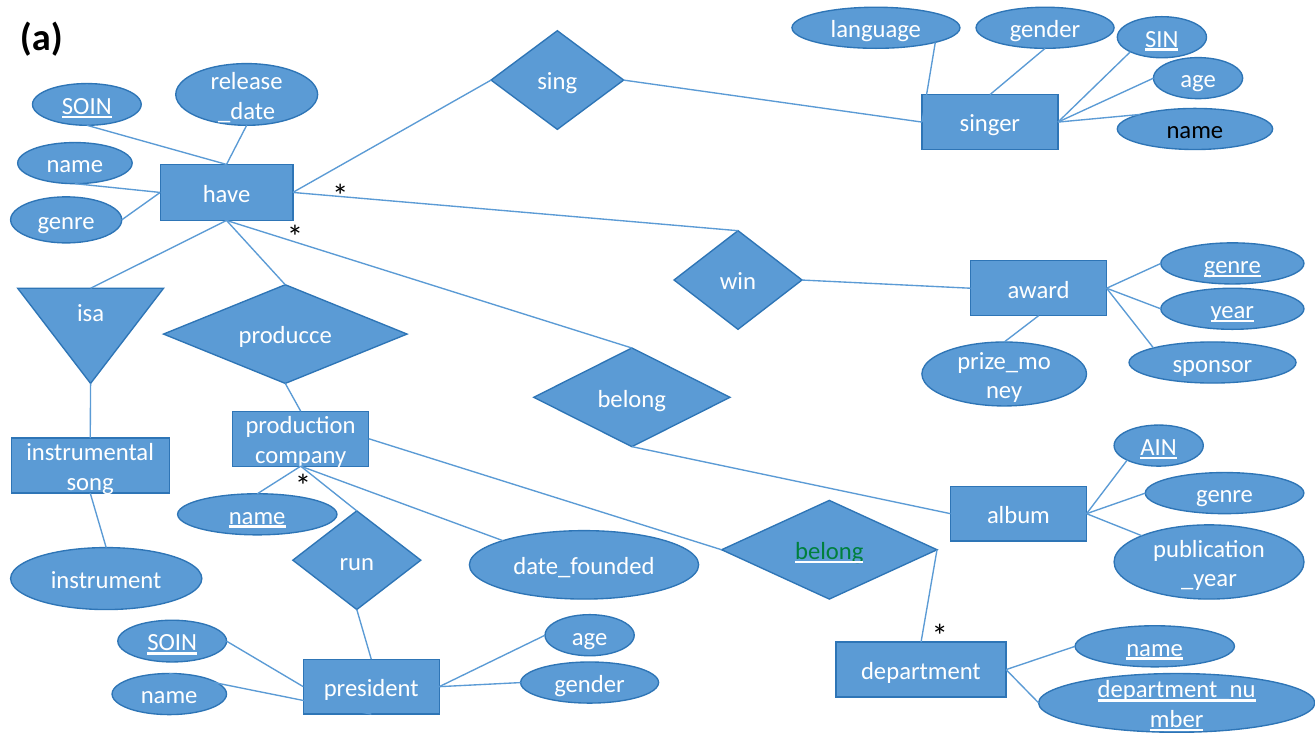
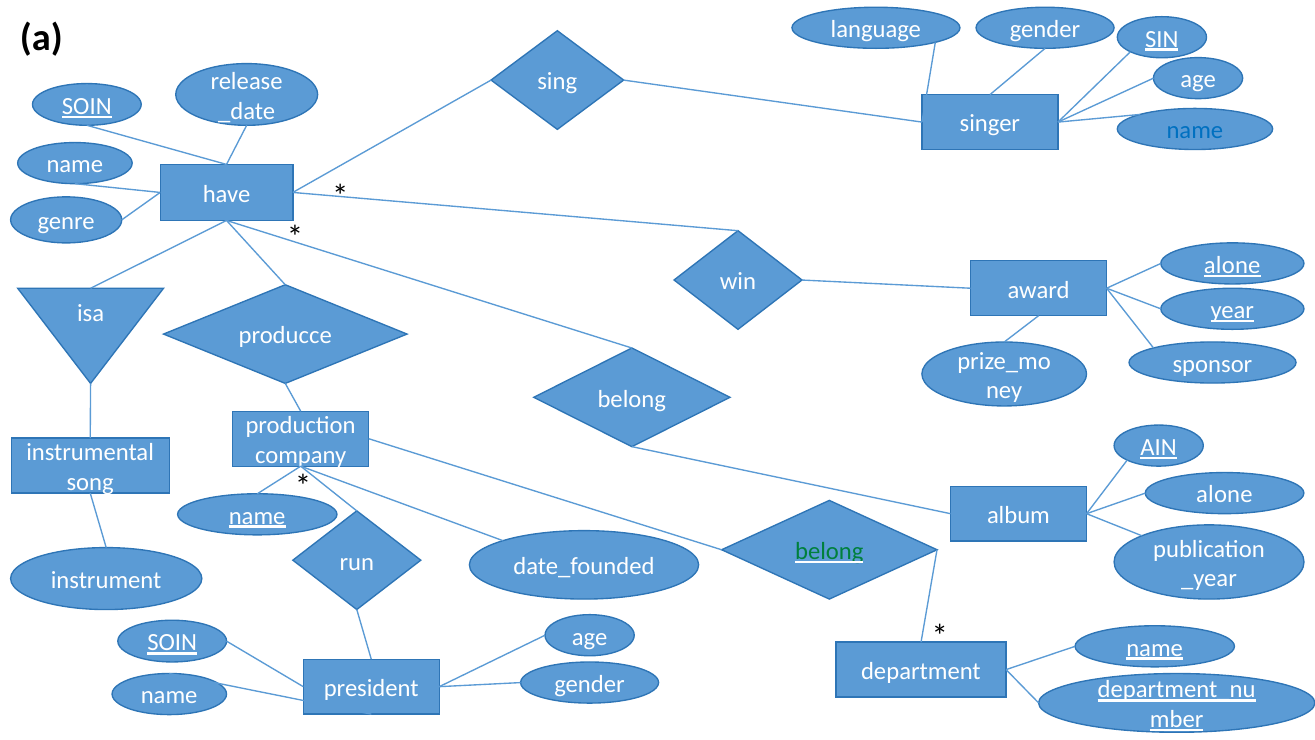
name colour: black -> blue (1195, 131)
genre: genre -> alone (1232, 265)
genre: genre -> alone (1224, 495)
